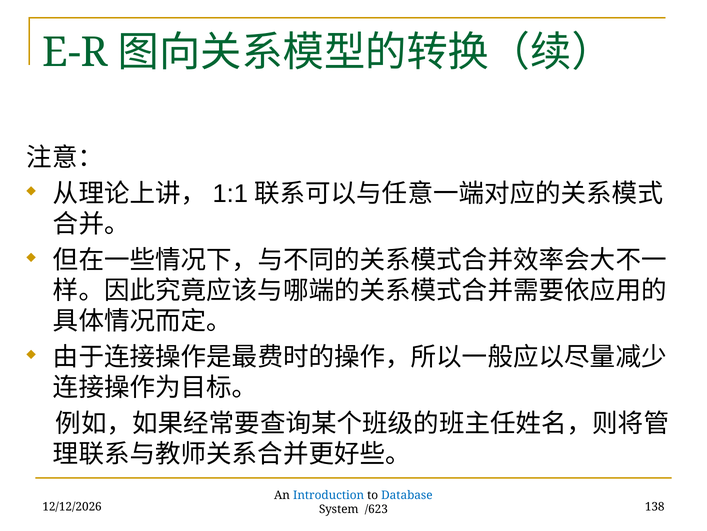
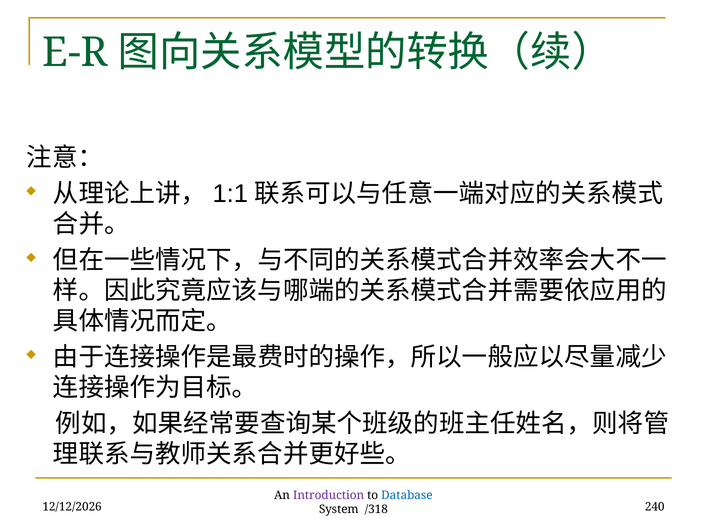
Introduction colour: blue -> purple (329, 495)
138: 138 -> 240 (655, 506)
/623: /623 -> /318 (376, 509)
